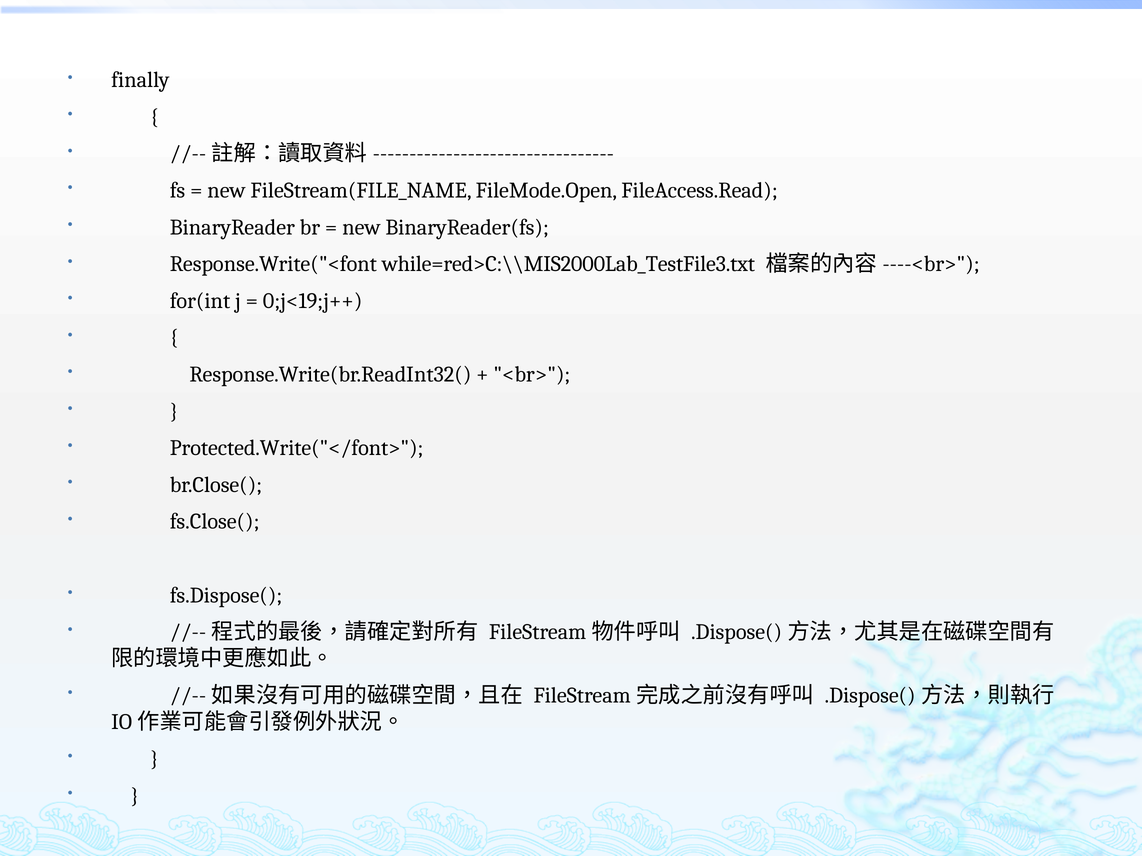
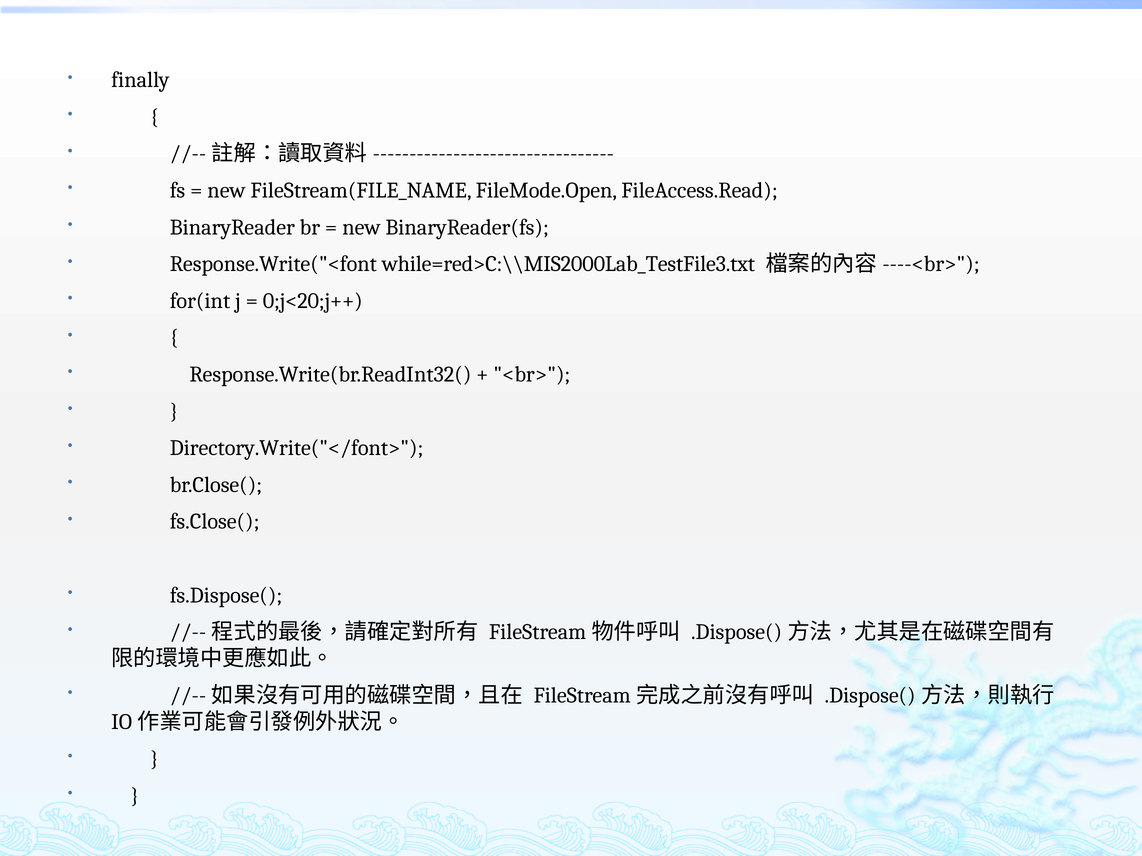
0;j<19;j++: 0;j<19;j++ -> 0;j<20;j++ (313, 301)
Protected.Write("</font>: Protected.Write("</font> -> Directory.Write("</font> (297, 448)
